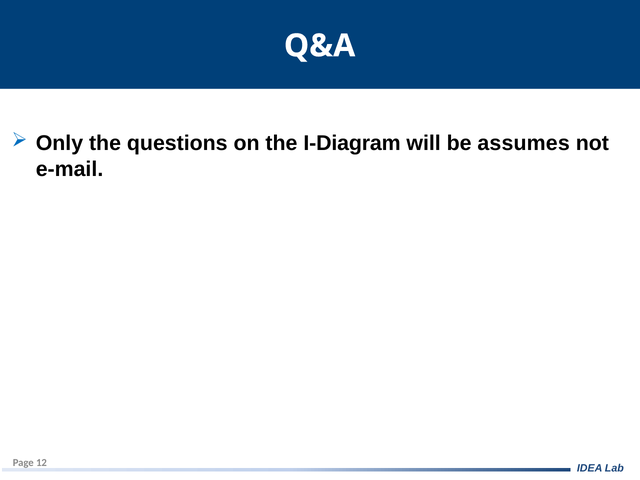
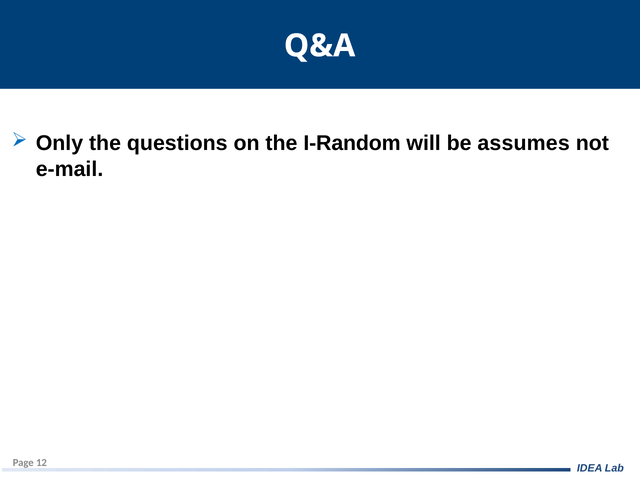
I-Diagram: I-Diagram -> I-Random (352, 143)
